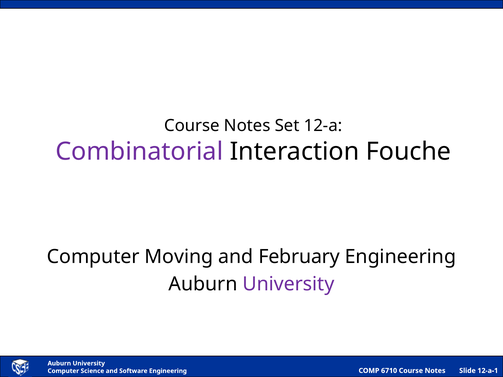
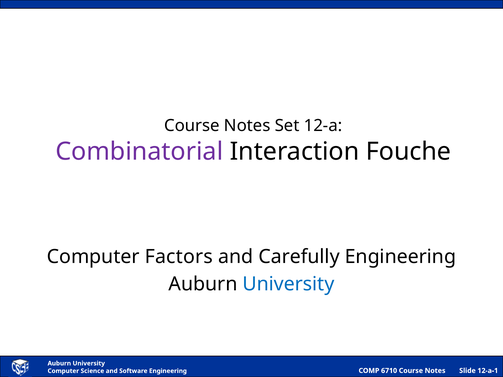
Moving: Moving -> Factors (179, 257)
February: February -> Carefully (299, 257)
University colour: purple -> blue (288, 284)
